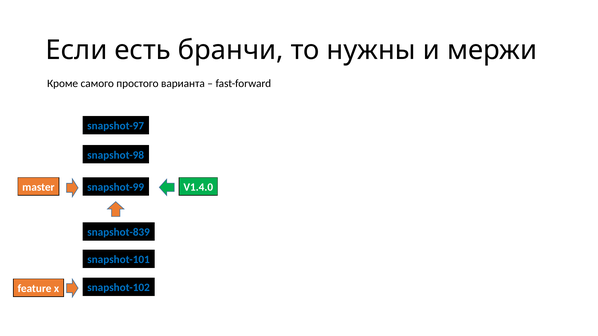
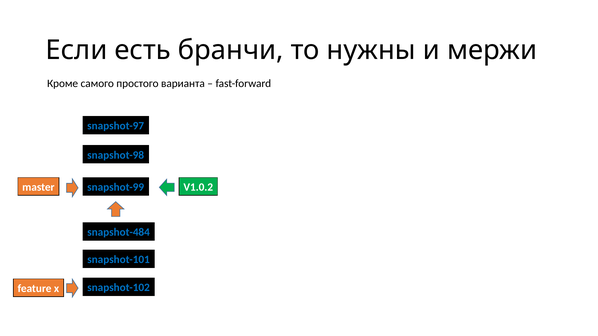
V1.4.0: V1.4.0 -> V1.0.2 (198, 187)
snapshot-839: snapshot-839 -> snapshot-484 (119, 232)
